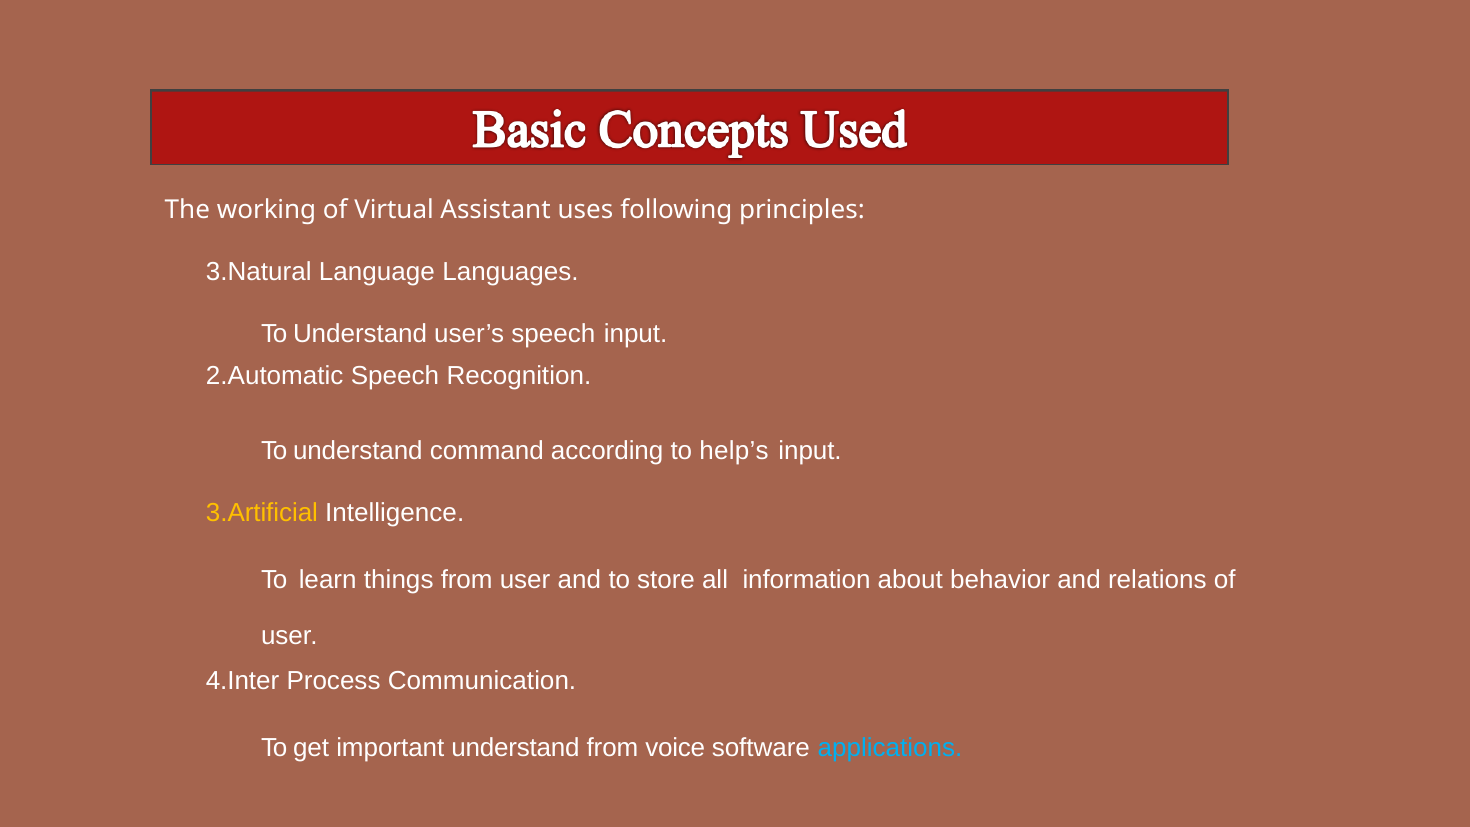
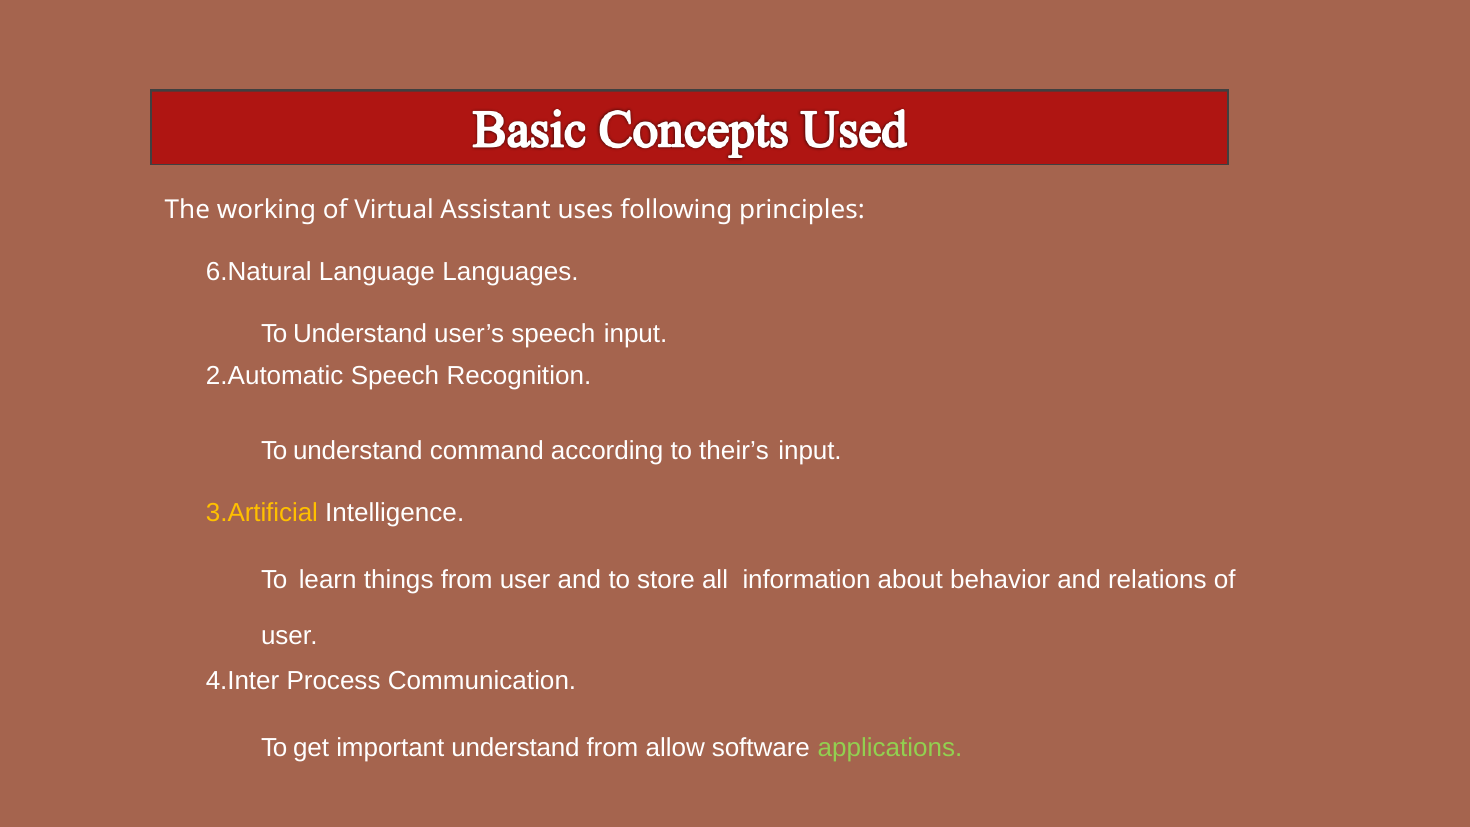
3.Natural: 3.Natural -> 6.Natural (259, 272)
help’s: help’s -> their’s (734, 451)
voice: voice -> allow (675, 748)
applications colour: light blue -> light green (890, 748)
